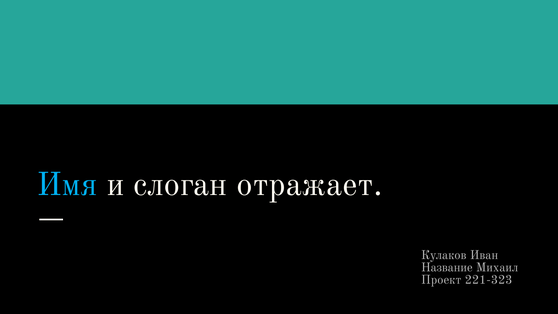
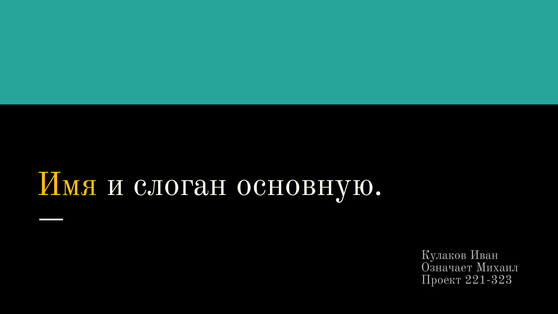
Имя colour: light blue -> yellow (67, 184)
отражает: отражает -> основную (310, 184)
Название: Название -> Означает (447, 267)
